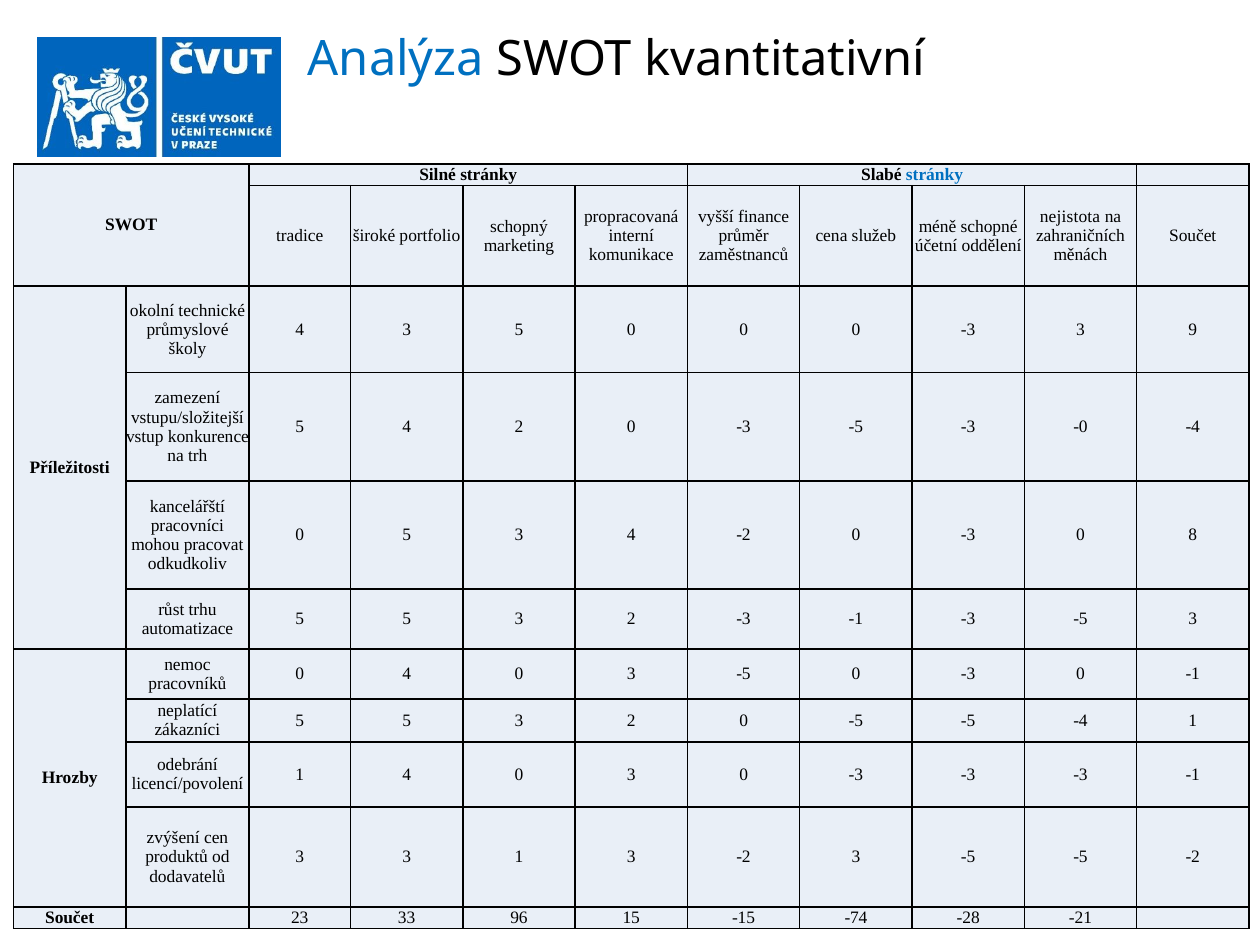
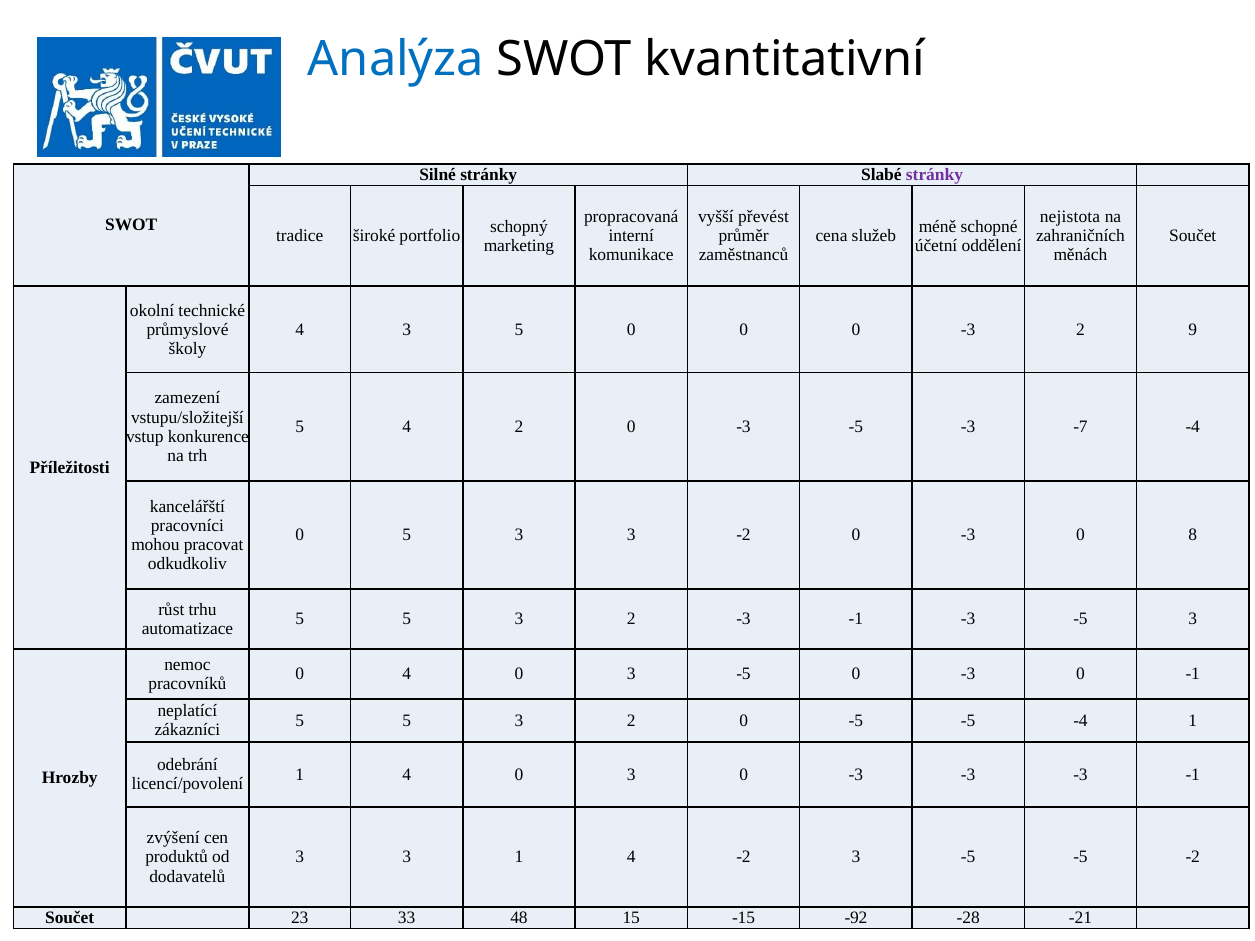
stránky colour: blue -> purple (934, 175)
finance: finance -> převést (764, 217)
-3 3: 3 -> 2 (1081, 330)
-0: -0 -> -7 (1080, 427)
5 3 4: 4 -> 3 (631, 535)
3 1 3: 3 -> 4 (631, 857)
96: 96 -> 48 (519, 918)
-74: -74 -> -92 (856, 918)
